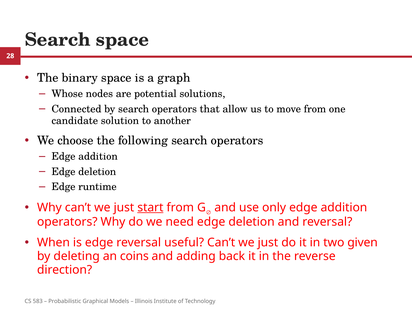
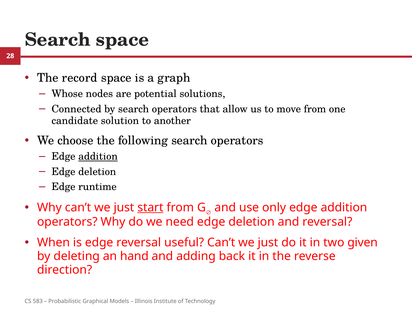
binary: binary -> record (80, 78)
addition underline: none -> present (98, 157)
coins: coins -> hand (134, 256)
